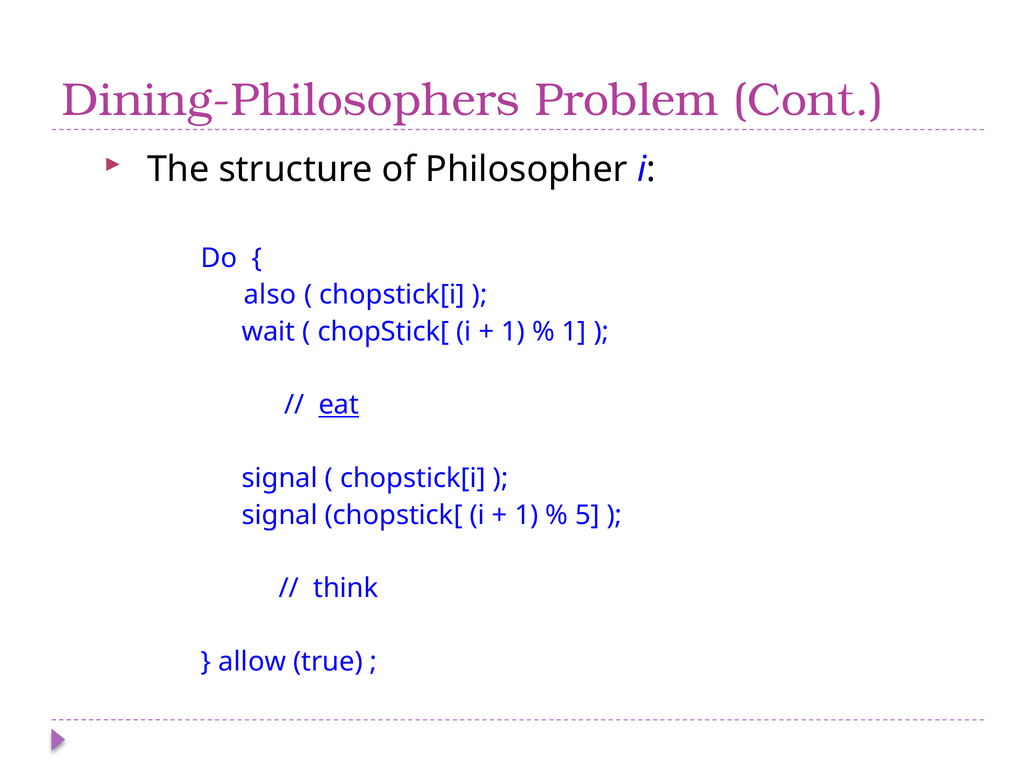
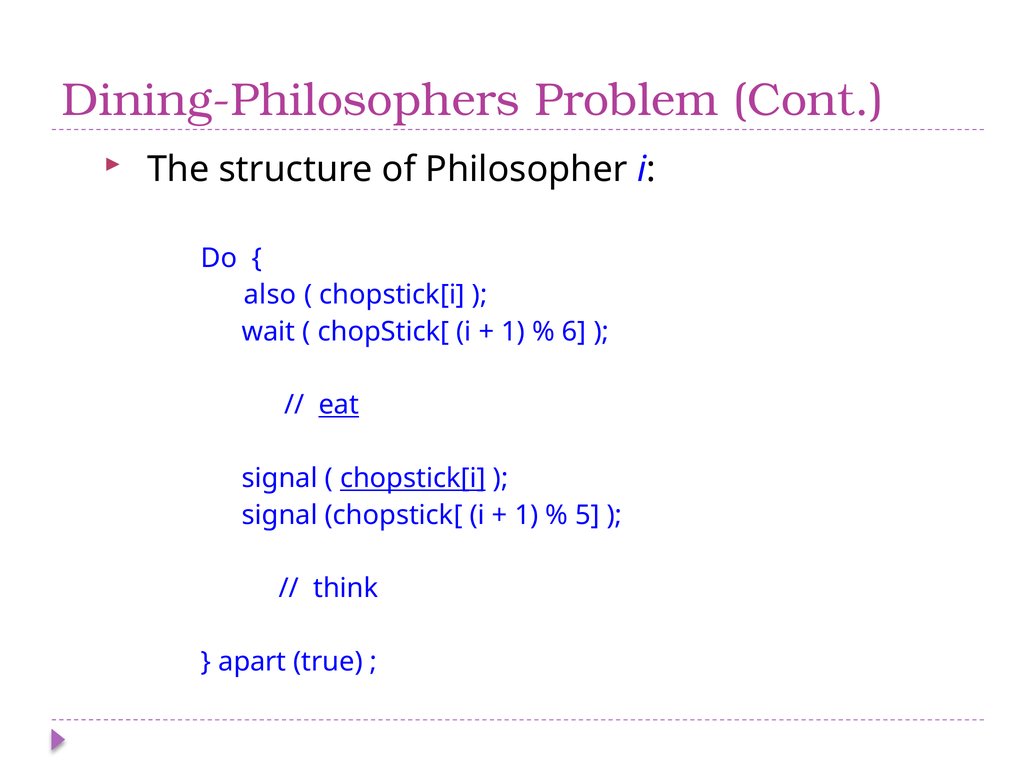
1: 1 -> 6 (574, 332)
chopstick[i underline: none -> present (413, 478)
allow: allow -> apart (252, 662)
